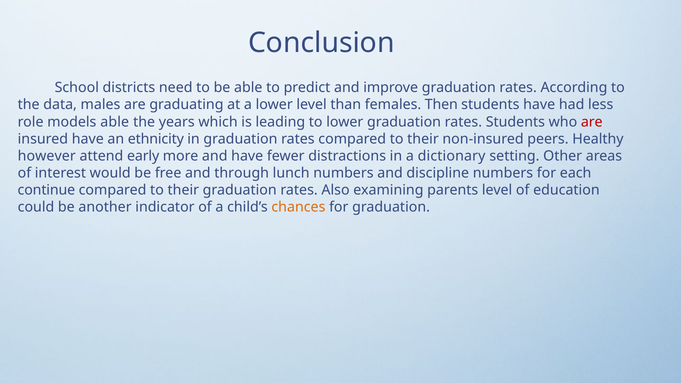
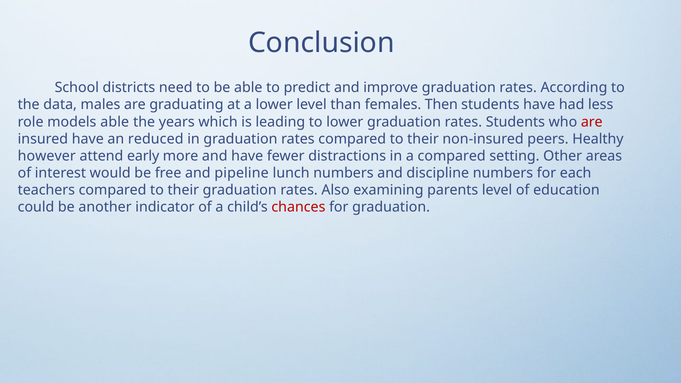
ethnicity: ethnicity -> reduced (156, 139)
a dictionary: dictionary -> compared (452, 156)
through: through -> pipeline (242, 173)
continue: continue -> teachers (46, 190)
chances colour: orange -> red (298, 207)
